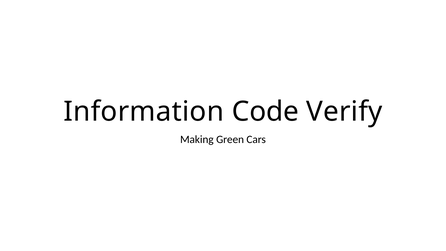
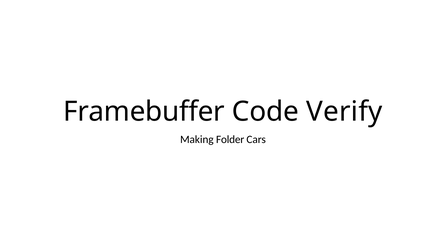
Information: Information -> Framebuffer (144, 111)
Green: Green -> Folder (230, 139)
